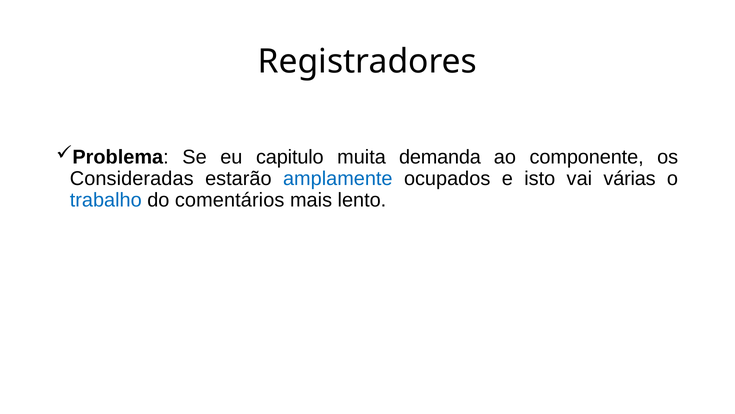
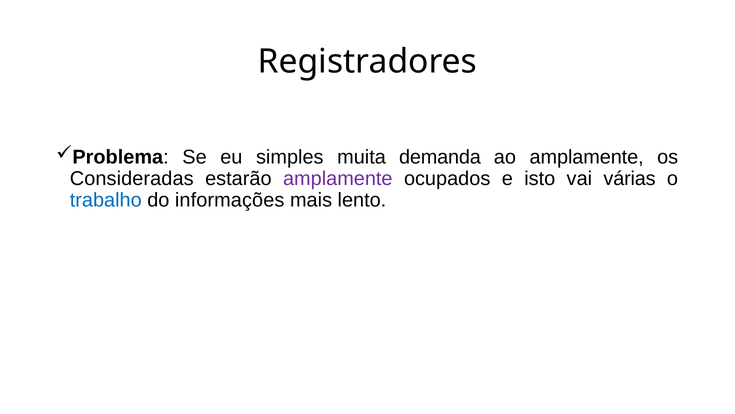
capitulo: capitulo -> simples (290, 157)
ao componente: componente -> amplamente (587, 157)
amplamente colour: blue -> purple (338, 178)
comentários: comentários -> informações (230, 200)
